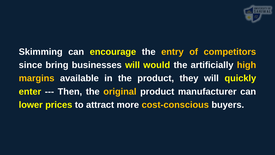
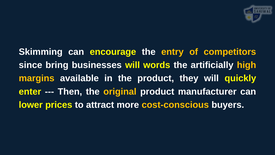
would: would -> words (157, 65)
